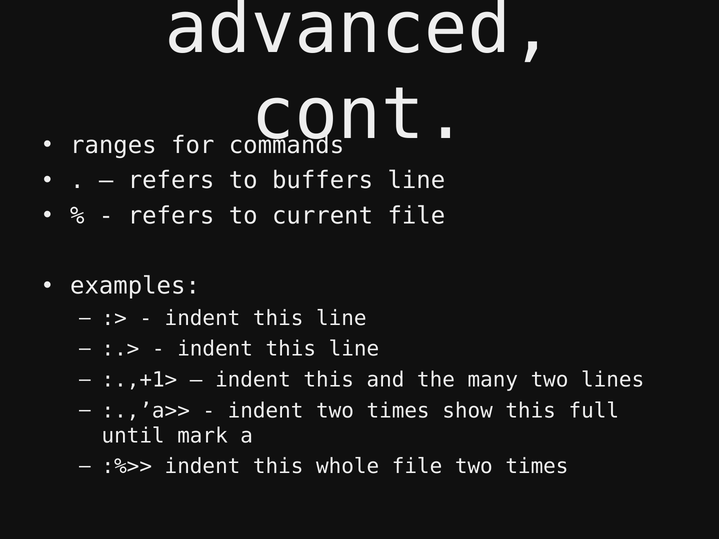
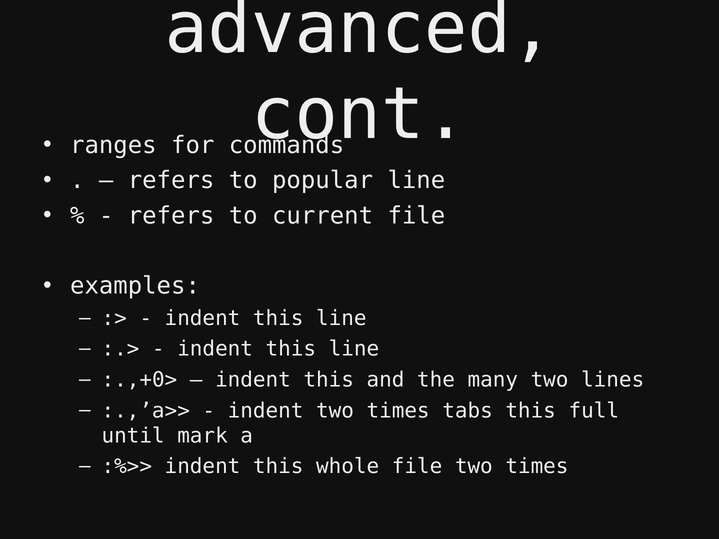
buffers: buffers -> popular (323, 181)
:.,+1>: :.,+1> -> :.,+0> (139, 380)
show: show -> tabs (468, 411)
